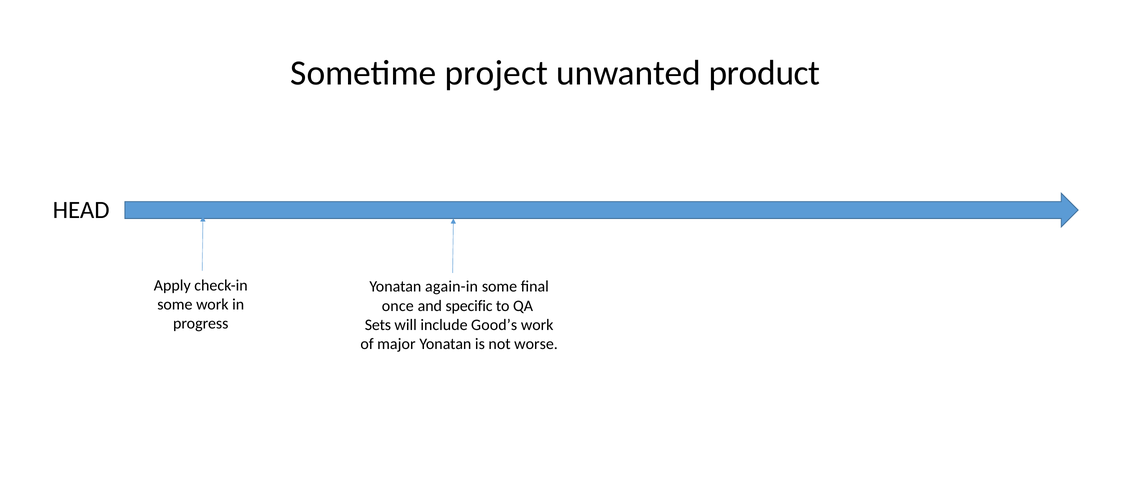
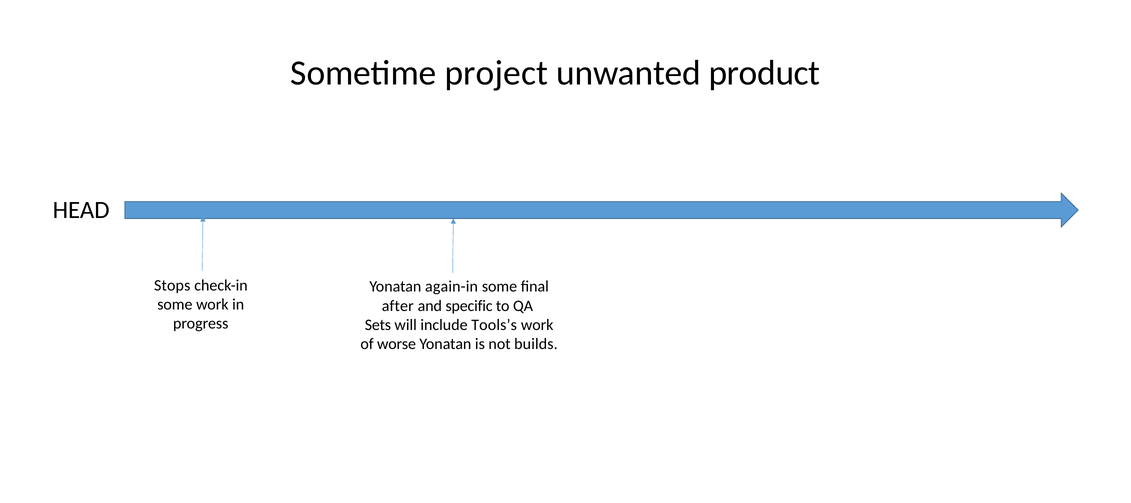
Apply: Apply -> Stops (172, 285)
once: once -> after (398, 306)
Good’s: Good’s -> Tools’s (494, 325)
major: major -> worse (397, 344)
worse: worse -> builds (536, 344)
